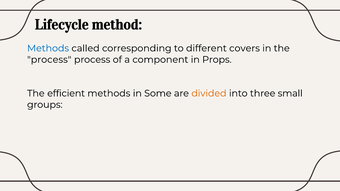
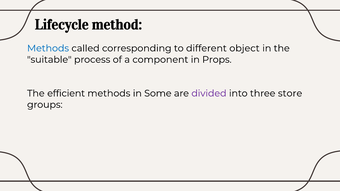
covers: covers -> object (244, 48)
process: process -> suitable (49, 60)
divided colour: orange -> purple (209, 93)
small: small -> store (290, 93)
